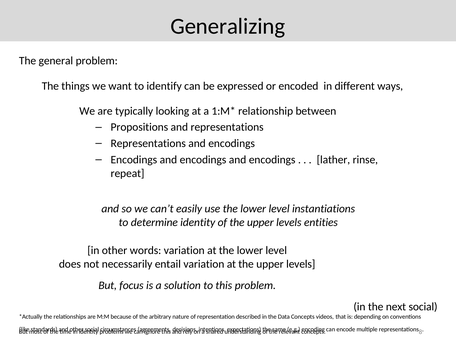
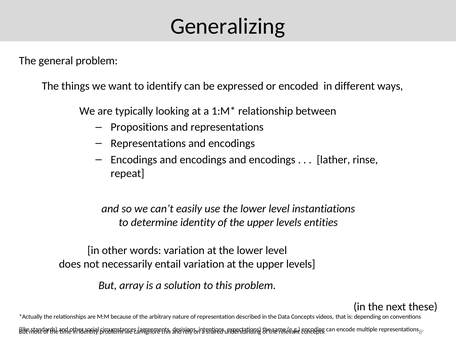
focus: focus -> array (132, 285)
next social: social -> these (423, 307)
